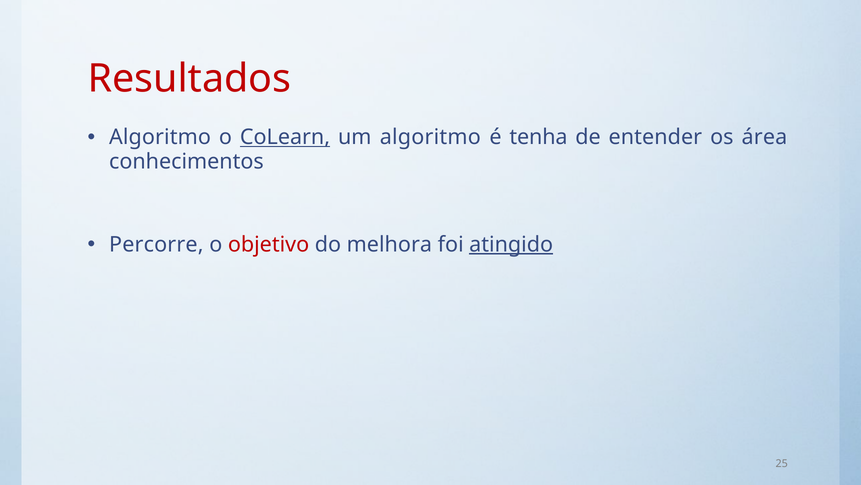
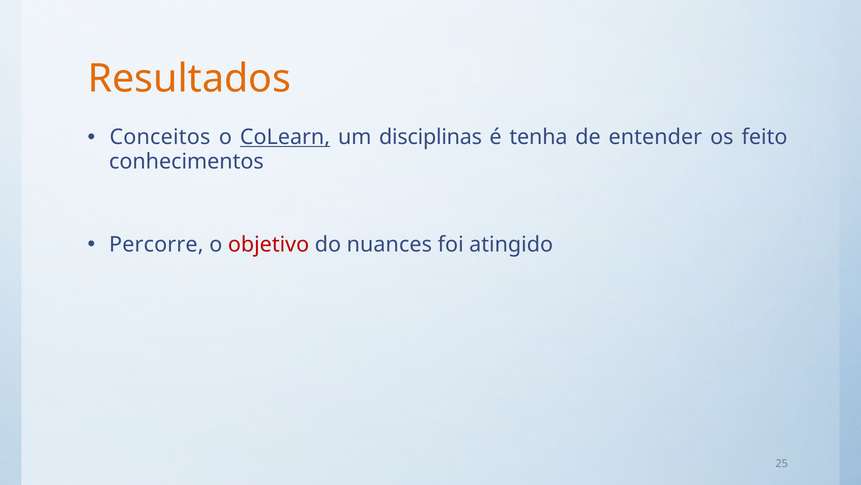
Resultados colour: red -> orange (189, 79)
Algoritmo: Algoritmo -> Conceitos (160, 137)
um algoritmo: algoritmo -> disciplinas (431, 137)
área: área -> feito (765, 137)
melhora: melhora -> nuances (389, 244)
atingido underline: present -> none (511, 244)
